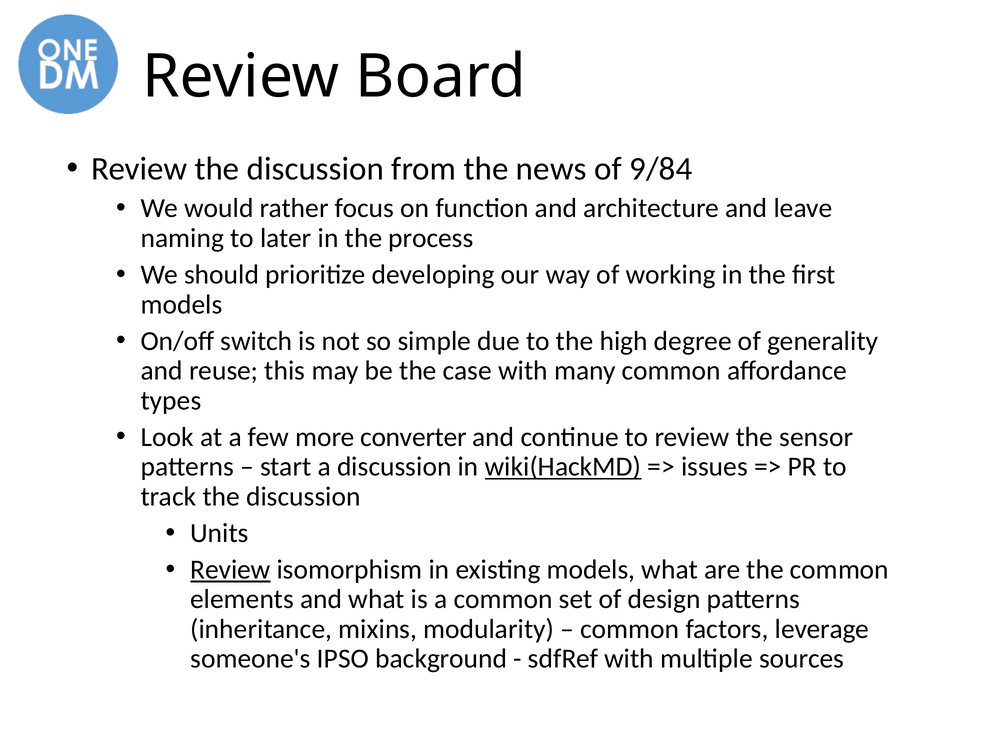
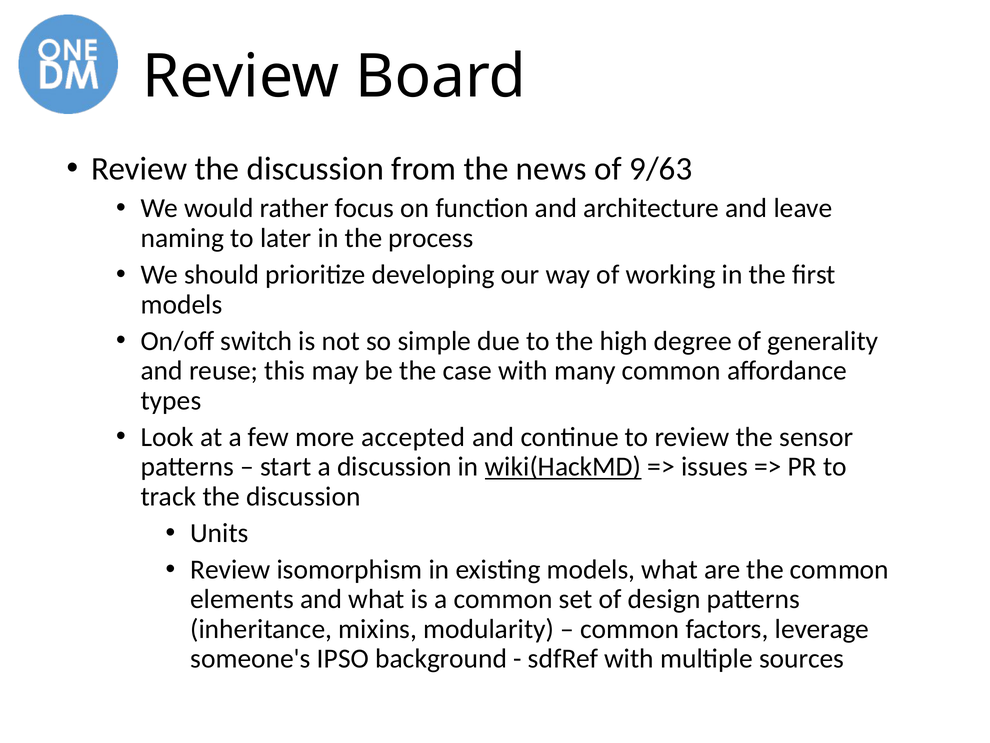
9/84: 9/84 -> 9/63 (661, 169)
converter: converter -> accepted (413, 437)
Review underline: present -> none (230, 569)
